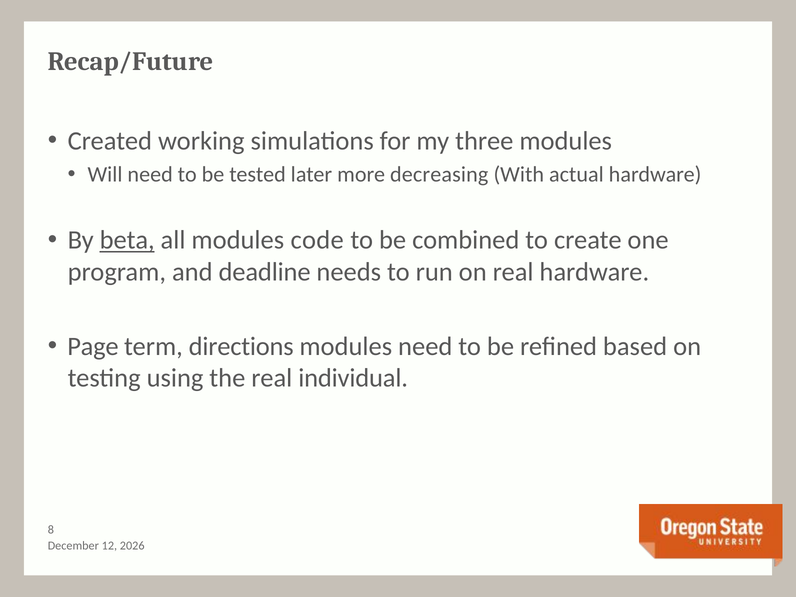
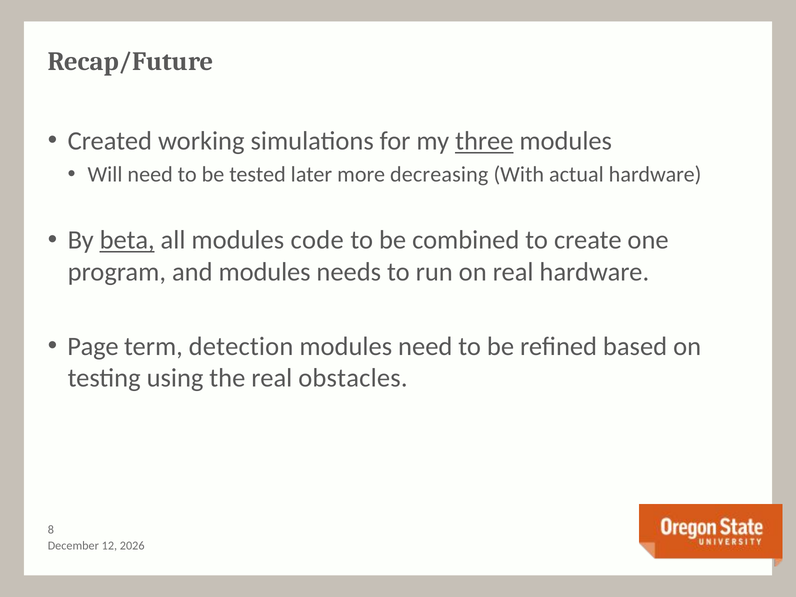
three underline: none -> present (484, 141)
and deadline: deadline -> modules (265, 272)
directions: directions -> detection (241, 346)
individual: individual -> obstacles (353, 378)
